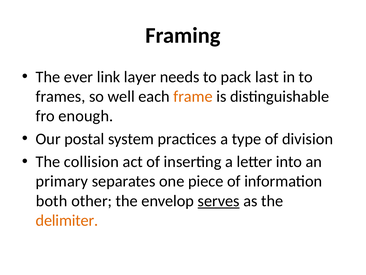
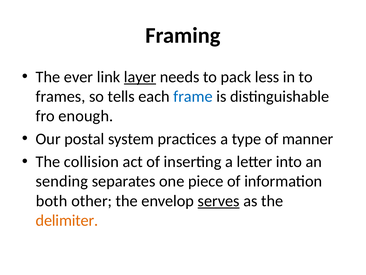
layer underline: none -> present (140, 77)
last: last -> less (267, 77)
well: well -> tells (121, 96)
frame colour: orange -> blue (193, 96)
division: division -> manner (308, 139)
primary: primary -> sending (62, 181)
